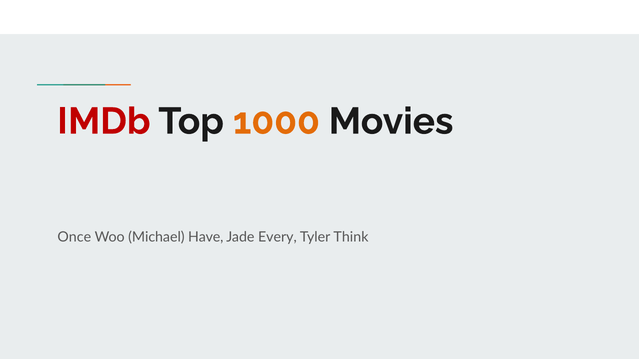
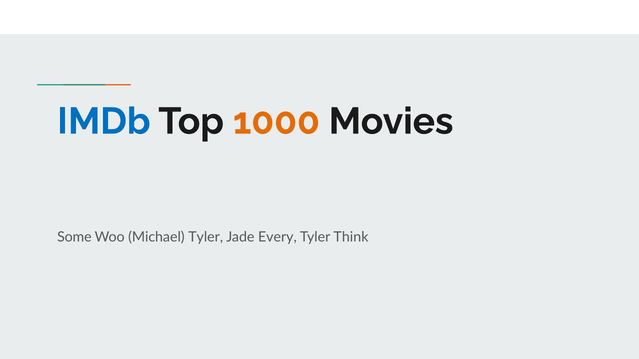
IMDb colour: red -> blue (104, 122)
Once: Once -> Some (74, 237)
Michael Have: Have -> Tyler (206, 237)
